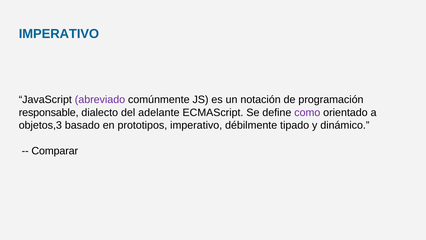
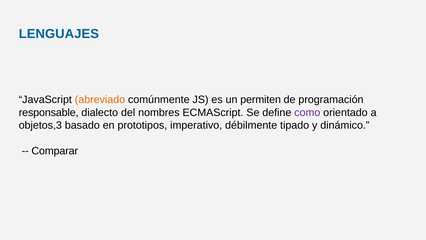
IMPERATIVO: IMPERATIVO -> LENGUAJES (59, 34)
abreviado colour: purple -> orange (100, 100)
notación: notación -> permiten (261, 100)
adelante: adelante -> nombres (159, 112)
